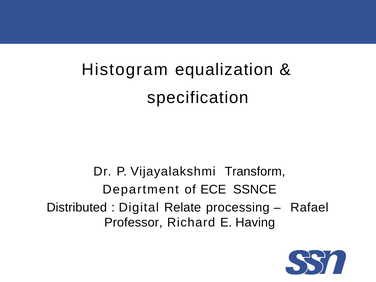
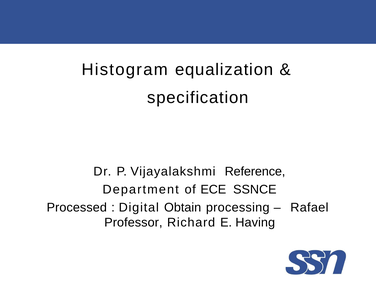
Transform: Transform -> Reference (255, 171)
Distributed: Distributed -> Processed (77, 208)
Relate: Relate -> Obtain (183, 208)
